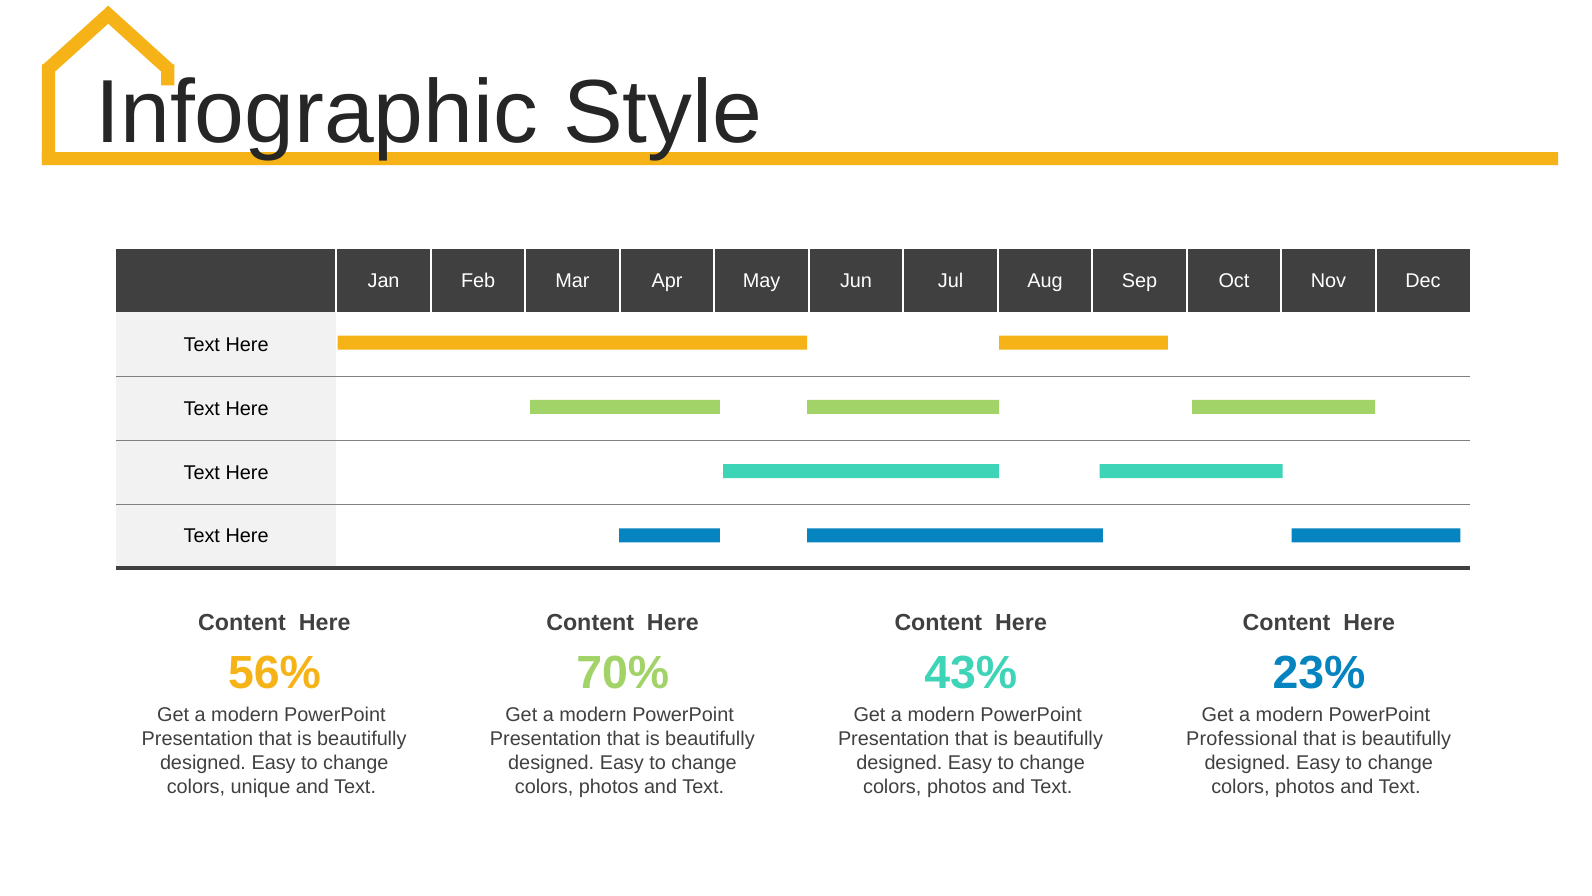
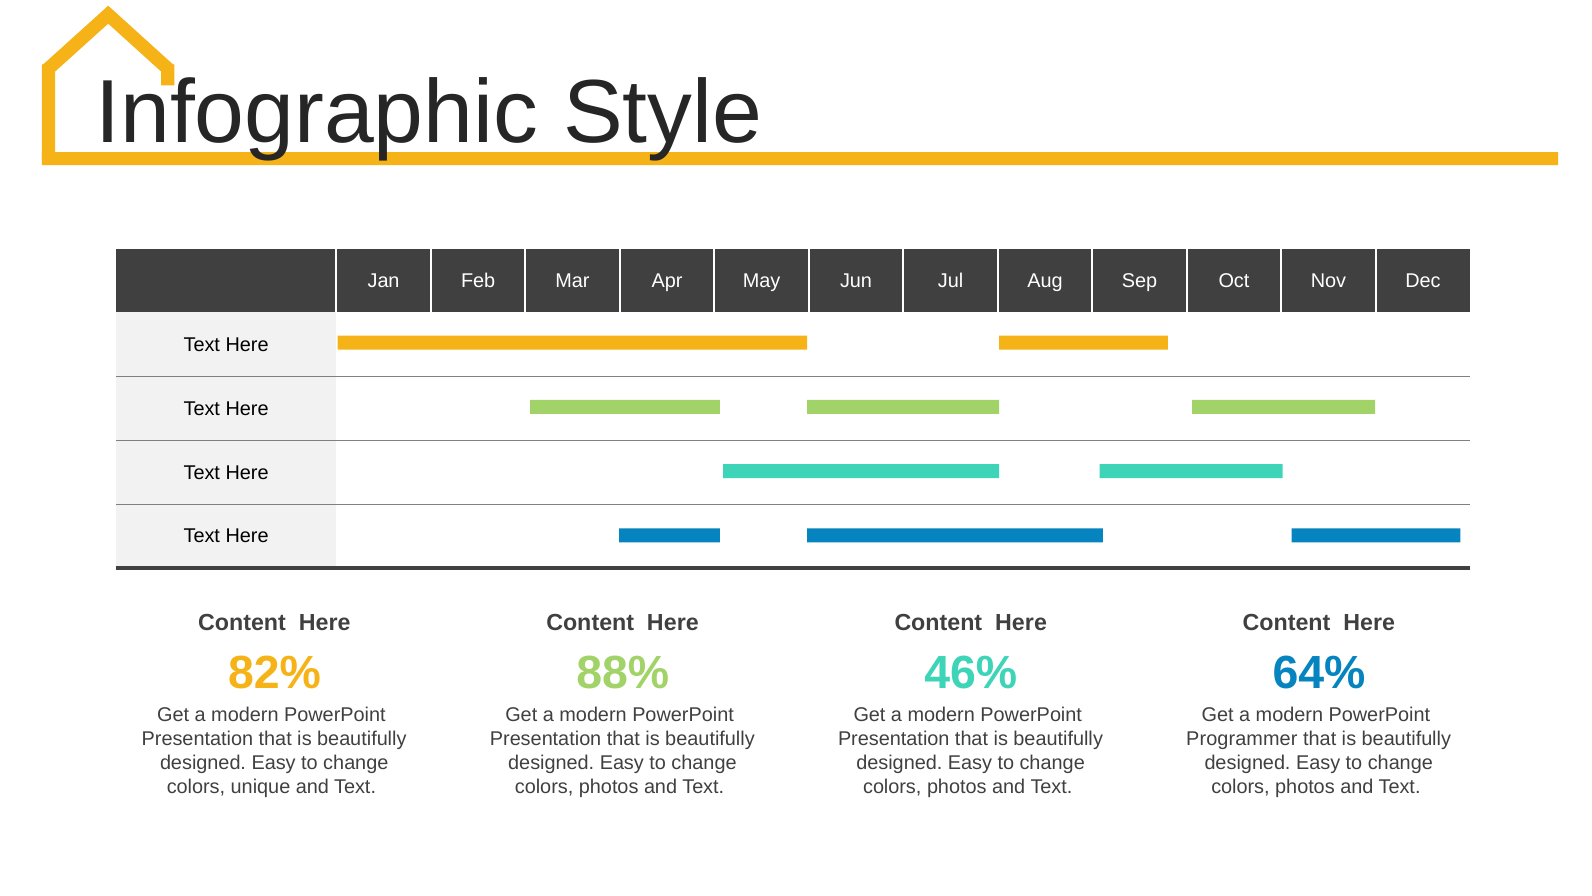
56%: 56% -> 82% (274, 673)
70%: 70% -> 88% (623, 673)
43%: 43% -> 46% (971, 673)
23%: 23% -> 64% (1319, 673)
Professional: Professional -> Programmer (1242, 739)
